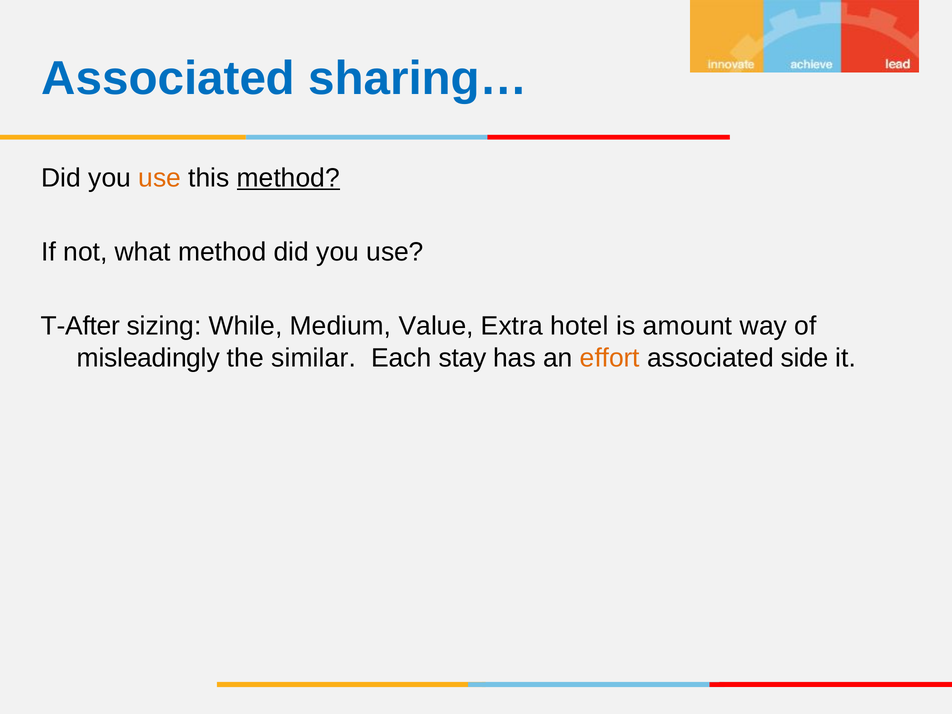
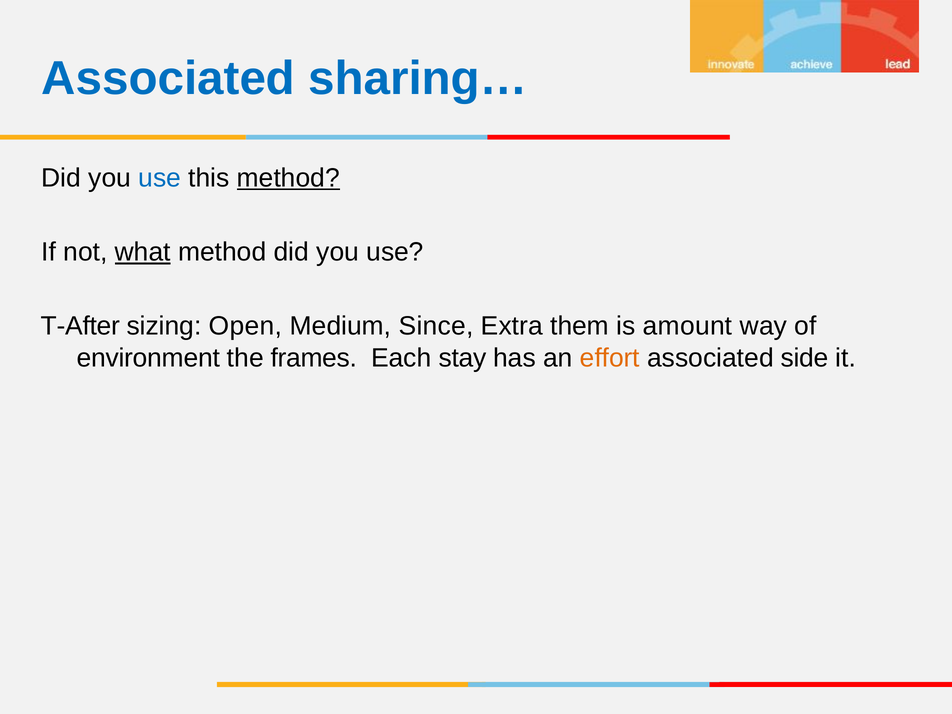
use colour: orange -> blue (160, 178)
what underline: none -> present (143, 252)
While: While -> Open (245, 326)
Value: Value -> Since (436, 326)
hotel: hotel -> them (580, 326)
misleadingly: misleadingly -> environment (148, 358)
similar: similar -> frames (314, 358)
